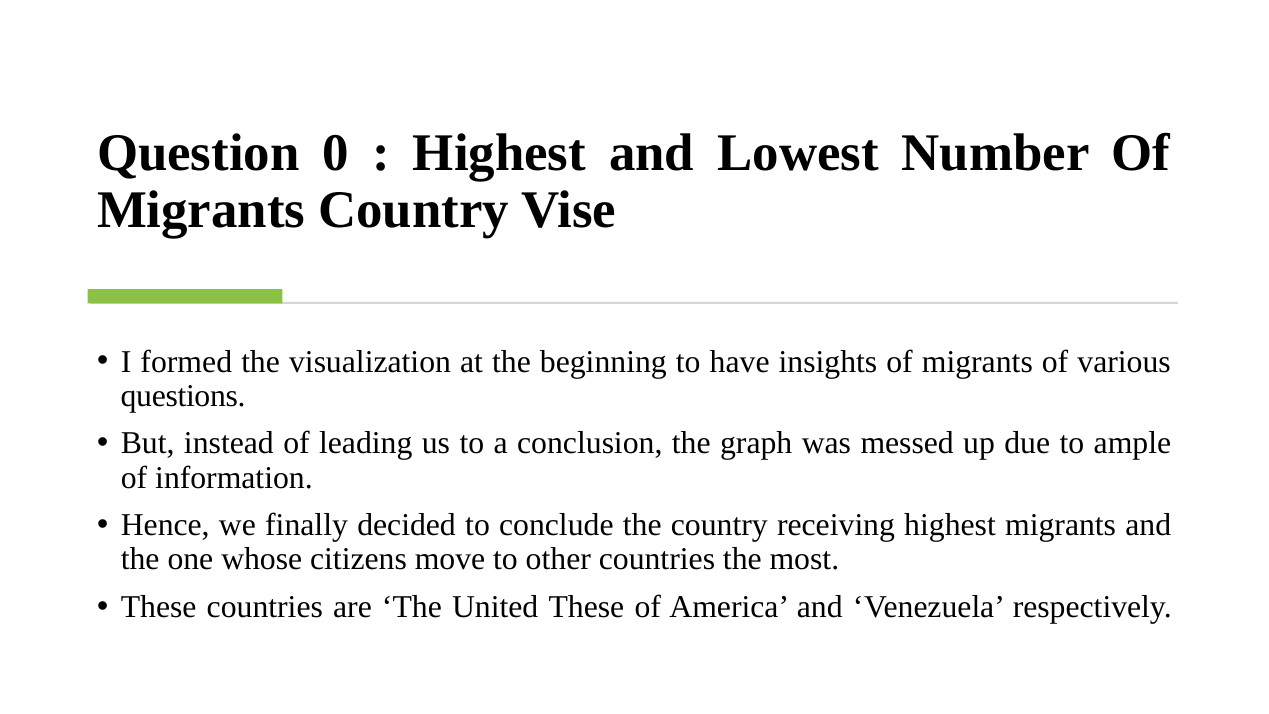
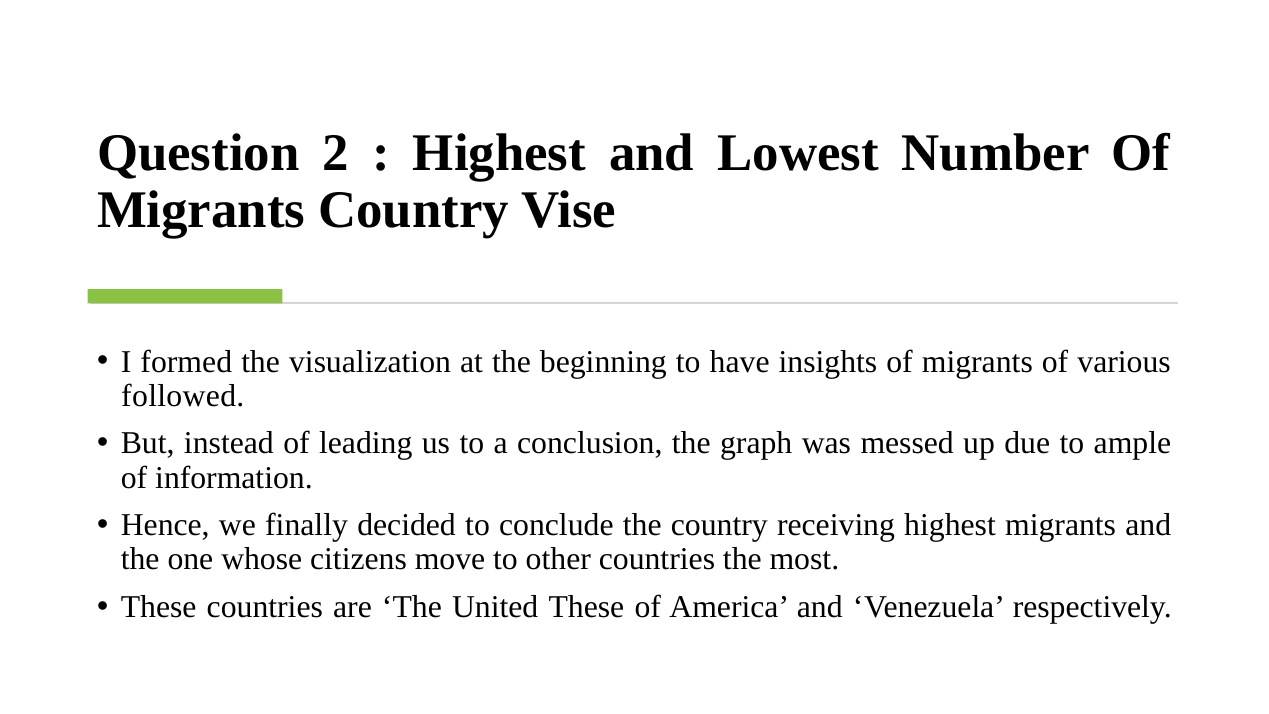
0: 0 -> 2 (336, 153)
questions: questions -> followed (183, 396)
